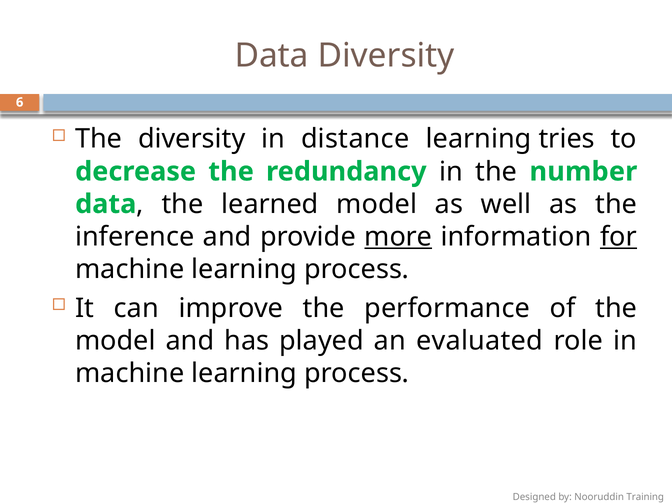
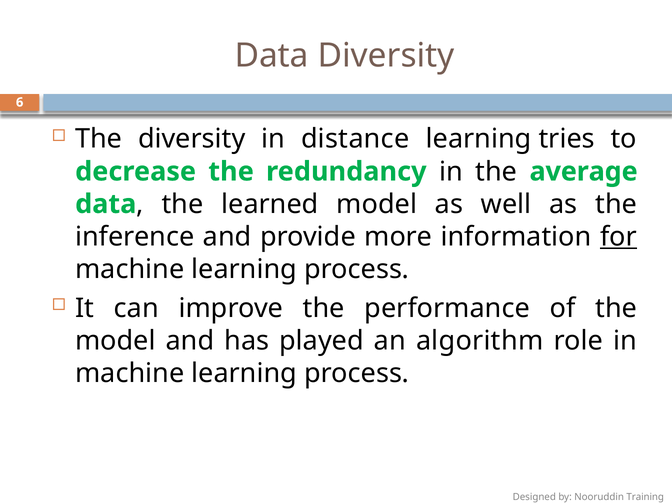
number: number -> average (584, 172)
more underline: present -> none (398, 237)
evaluated: evaluated -> algorithm (480, 341)
